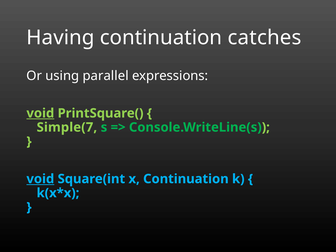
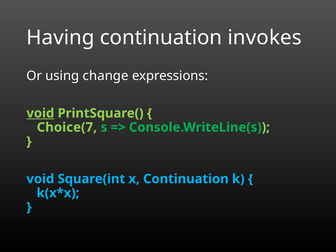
catches: catches -> invokes (265, 38)
parallel: parallel -> change (106, 76)
Simple(7: Simple(7 -> Choice(7 (67, 127)
void underline: present -> none (40, 179)
